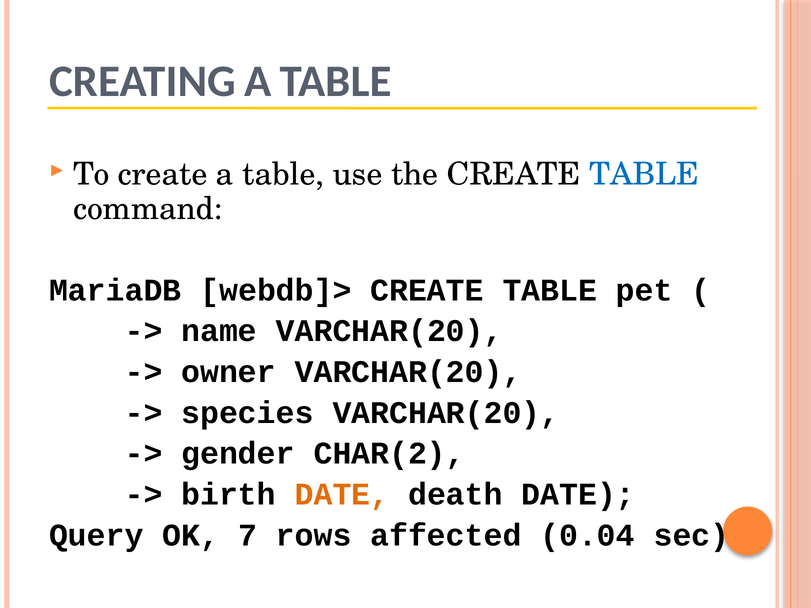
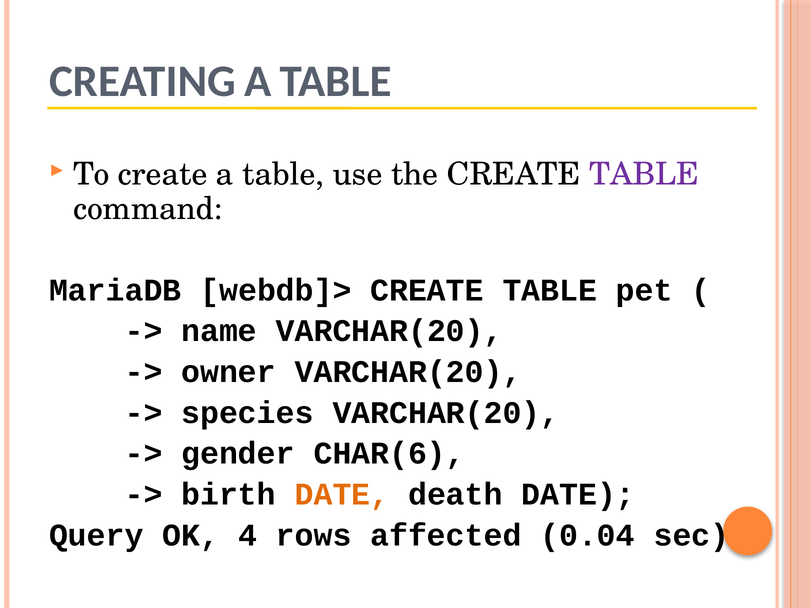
TABLE colour: blue -> purple (644, 175)
CHAR(2: CHAR(2 -> CHAR(6 (389, 454)
7: 7 -> 4 (248, 535)
